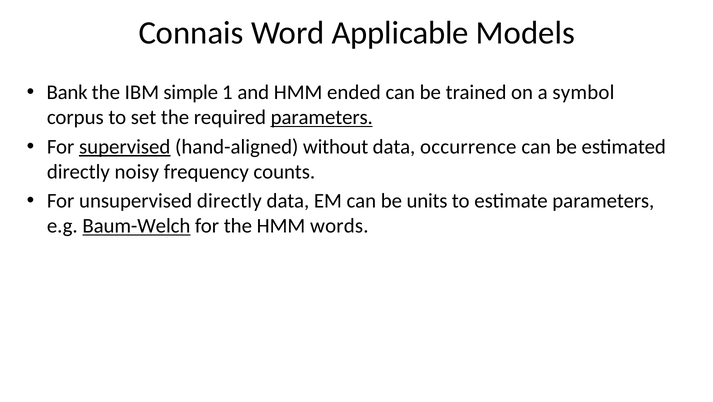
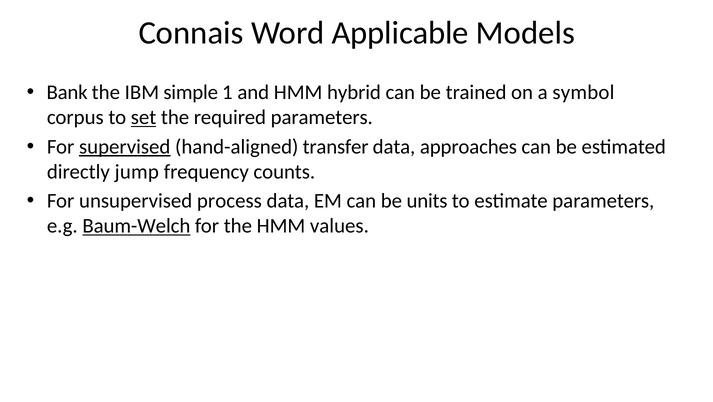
ended: ended -> hybrid (354, 93)
set underline: none -> present (144, 118)
parameters underline: present -> none (322, 118)
without: without -> transfer (336, 147)
occurrence: occurrence -> approaches (468, 147)
noisy: noisy -> jump (137, 172)
unsupervised directly: directly -> process (229, 201)
words: words -> values (339, 226)
